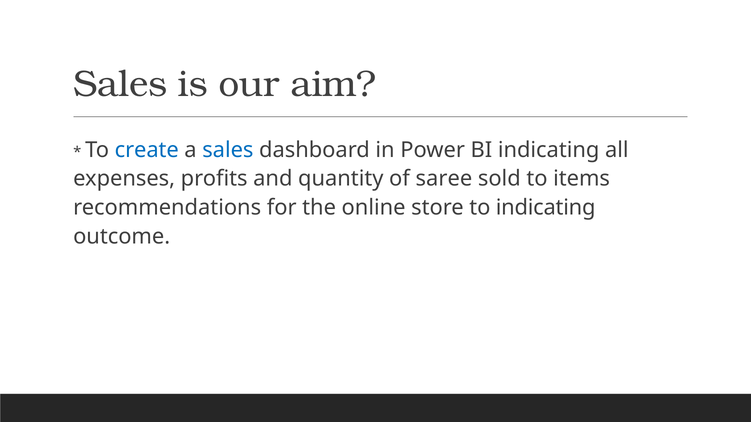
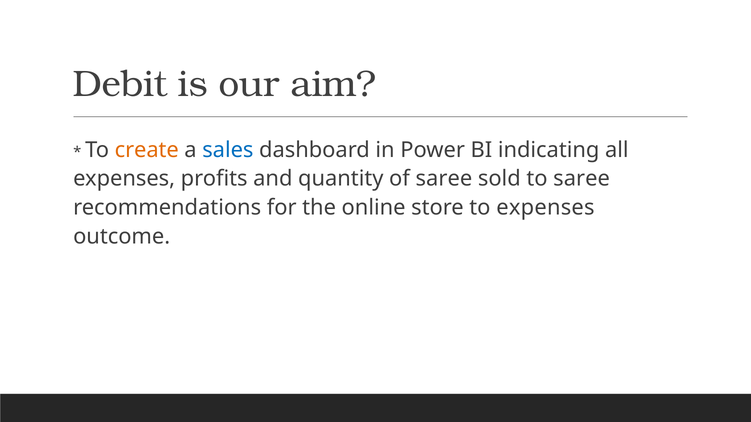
Sales: Sales -> Debit (120, 84)
create colour: blue -> orange (147, 150)
to items: items -> saree (582, 179)
to indicating: indicating -> expenses (545, 208)
